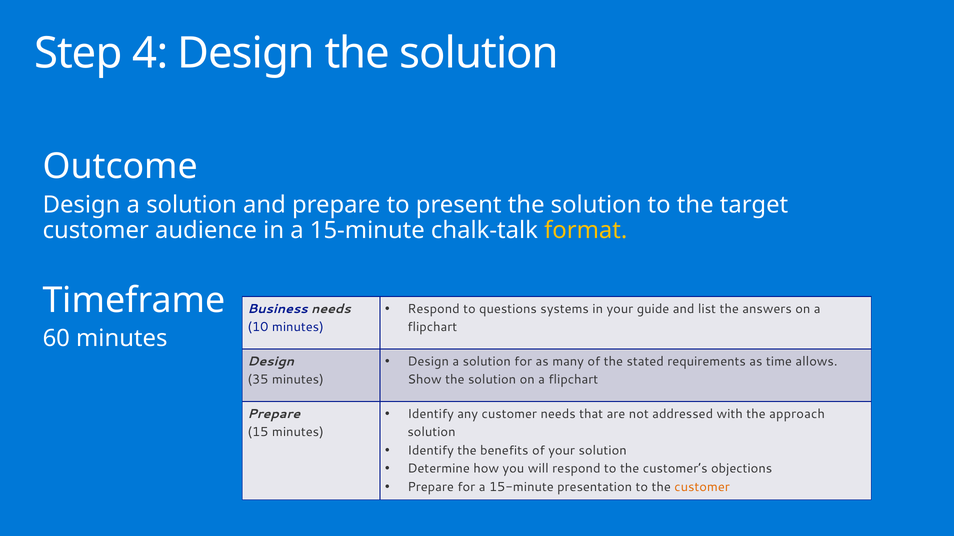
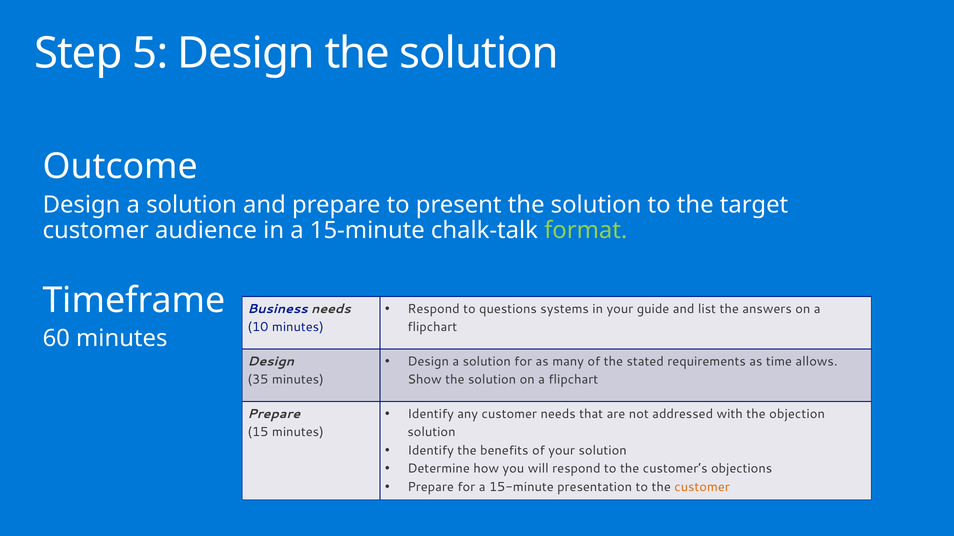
4: 4 -> 5 (150, 53)
format colour: yellow -> light green (586, 231)
approach: approach -> objection (797, 414)
